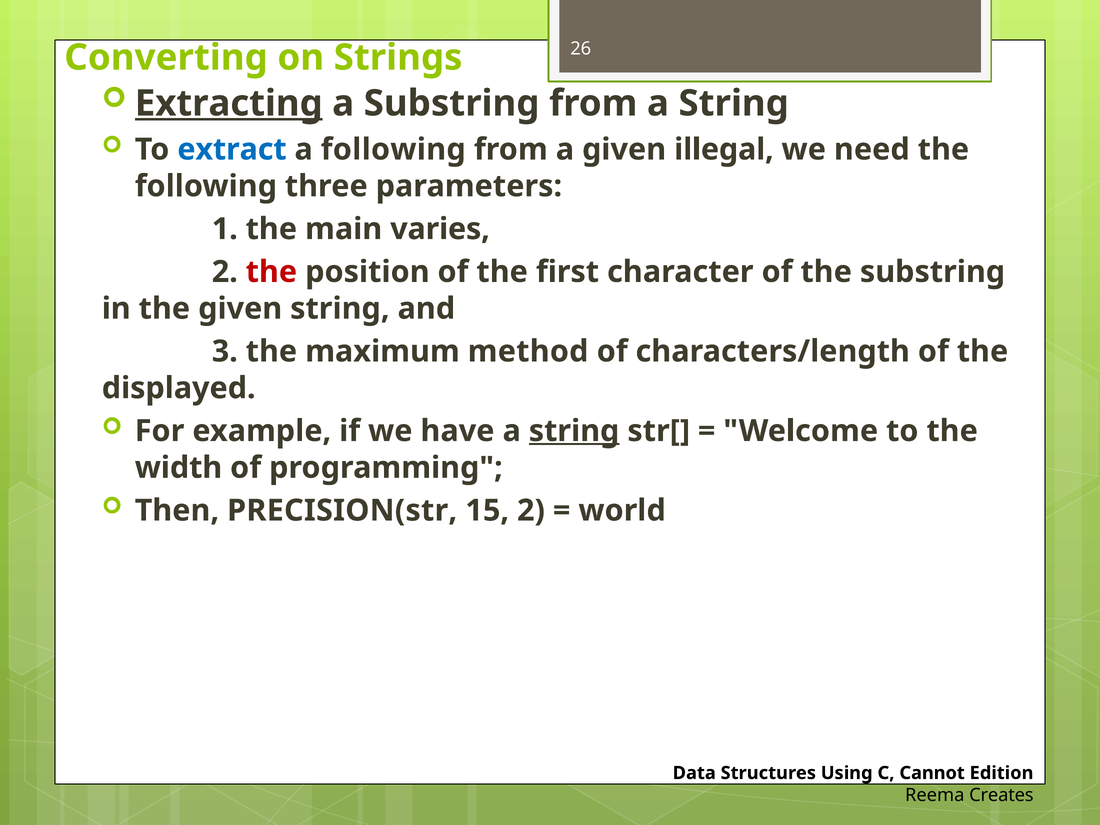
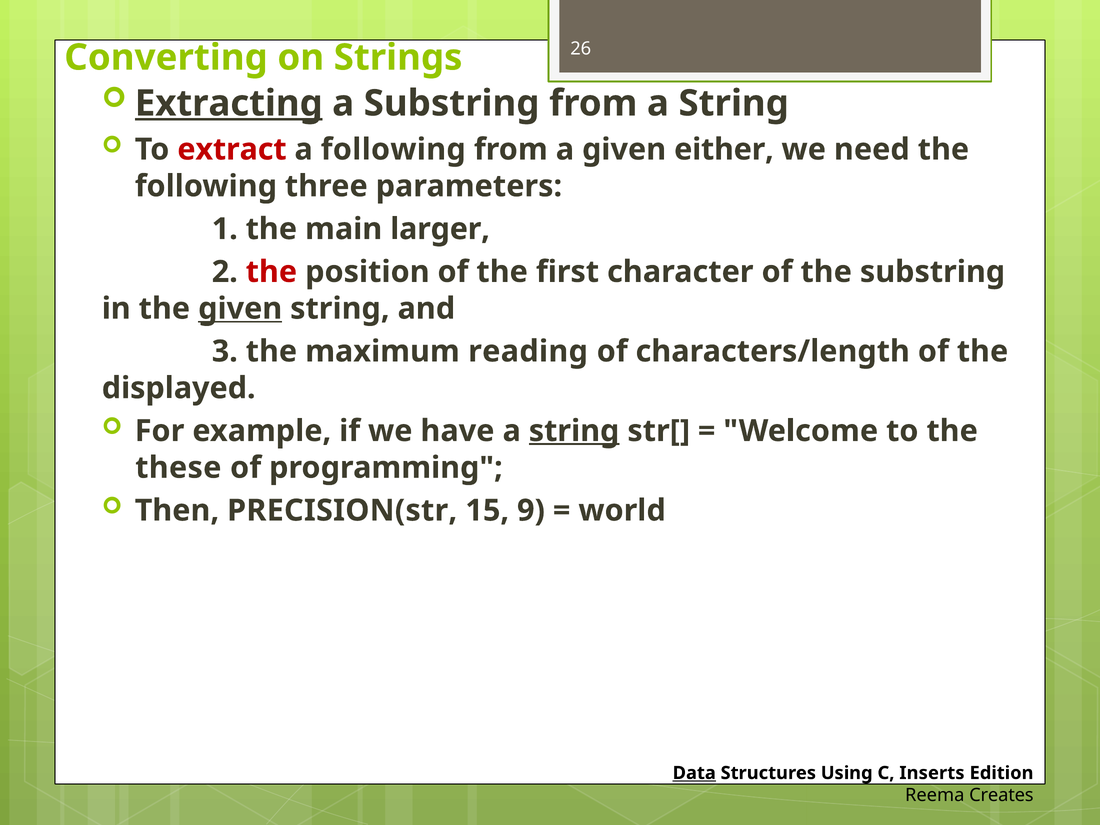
extract colour: blue -> red (232, 149)
illegal: illegal -> either (724, 149)
varies: varies -> larger (440, 229)
given underline: none -> present (240, 309)
method: method -> reading (528, 351)
width: width -> these (178, 468)
15 2: 2 -> 9 (531, 511)
Data underline: none -> present (694, 773)
Cannot: Cannot -> Inserts (932, 773)
